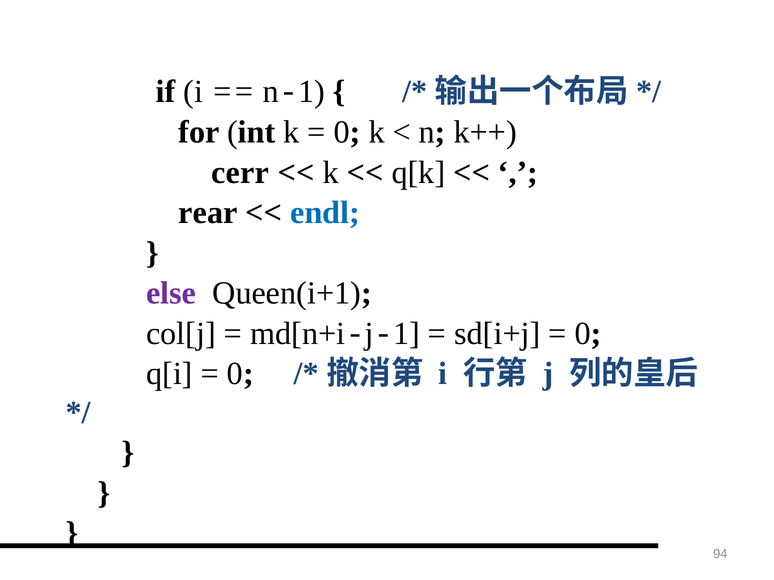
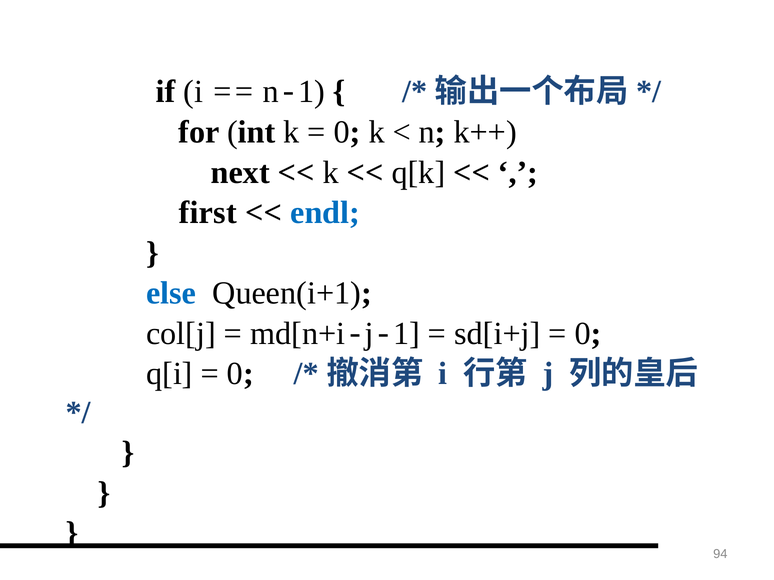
cerr: cerr -> next (240, 173)
rear: rear -> first (208, 213)
else colour: purple -> blue (171, 293)
